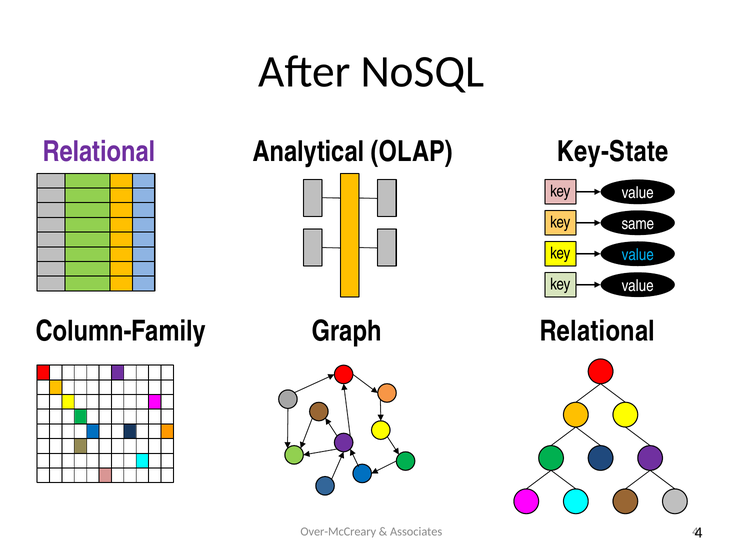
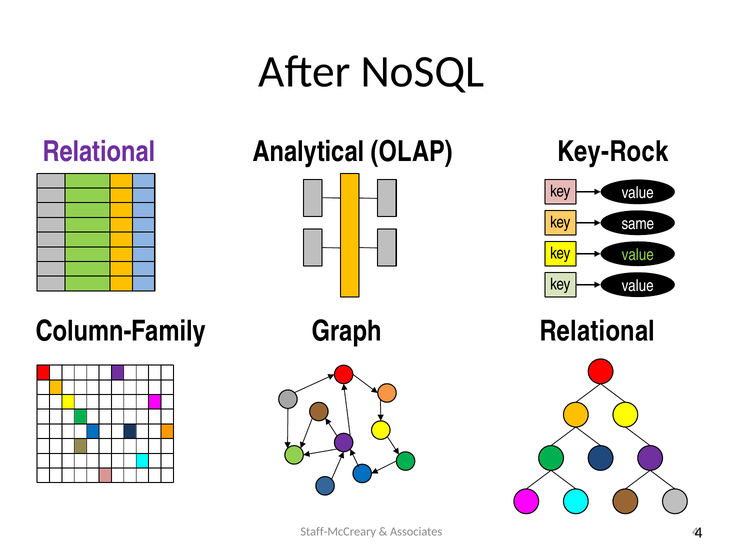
Key-State: Key-State -> Key-Rock (613, 152)
value colour: light blue -> light green (638, 255)
Over-McCreary: Over-McCreary -> Staff-McCreary (338, 532)
